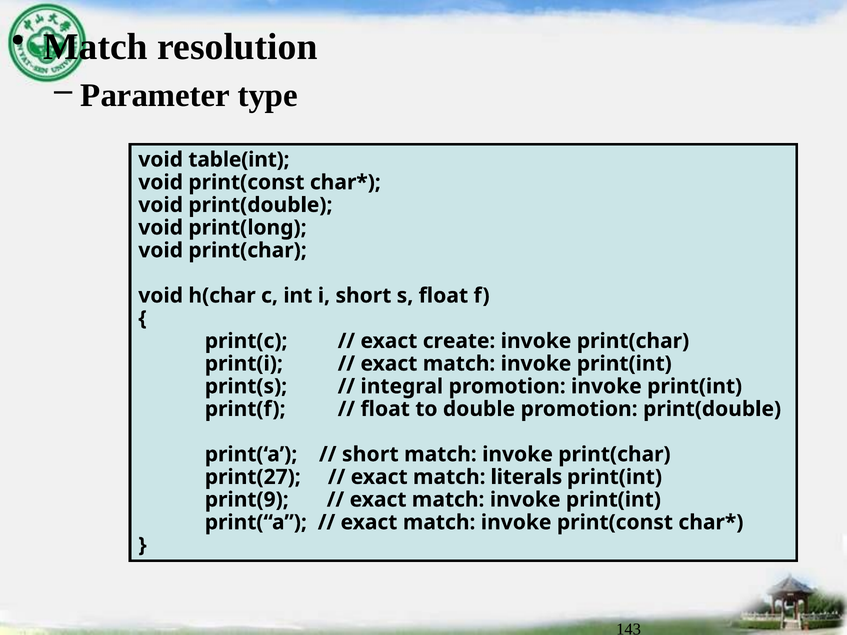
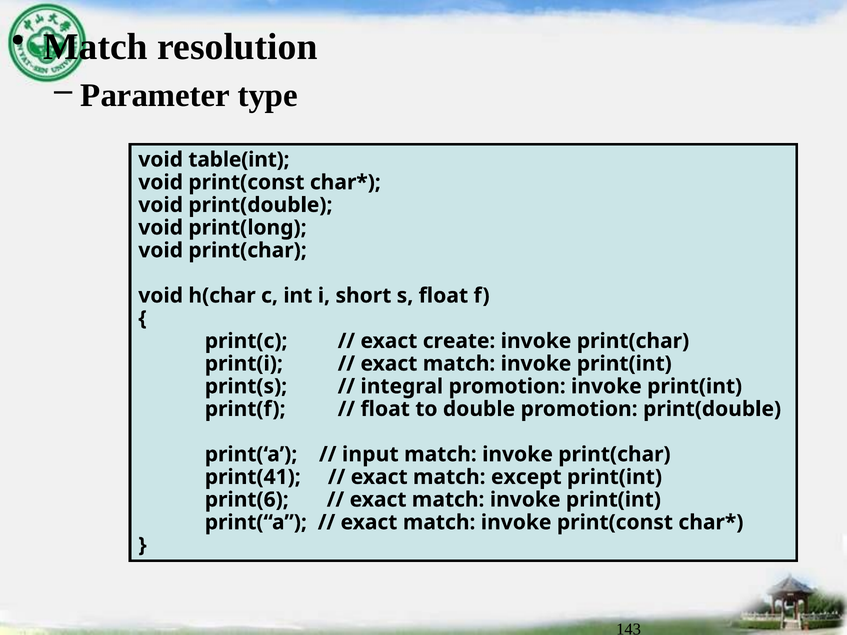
short: short -> input (370, 455)
print(27: print(27 -> print(41 (253, 477)
literals: literals -> except (526, 477)
print(9: print(9 -> print(6 (247, 500)
